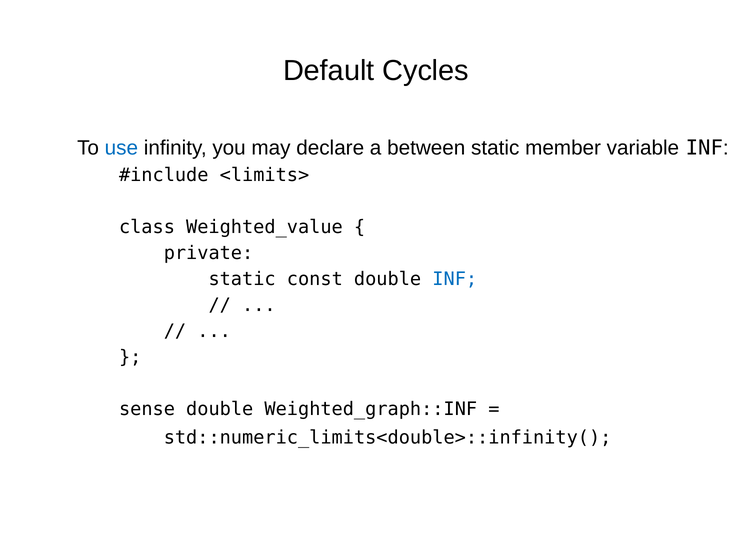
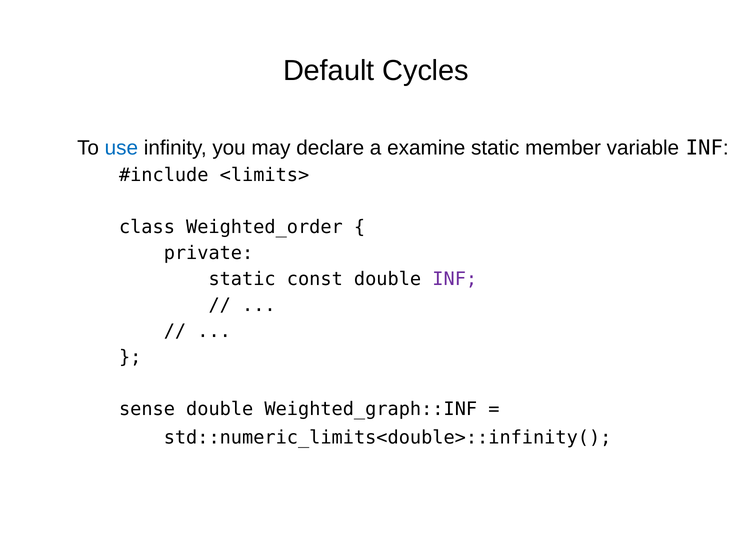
between: between -> examine (426, 148)
Weighted_value: Weighted_value -> Weighted_order (264, 227)
INF colour: blue -> purple (455, 279)
